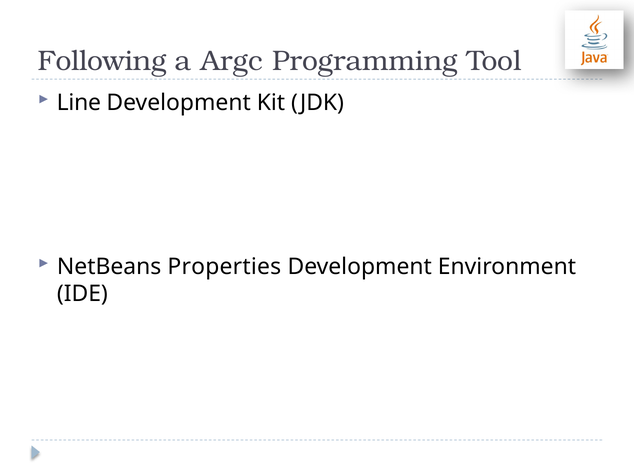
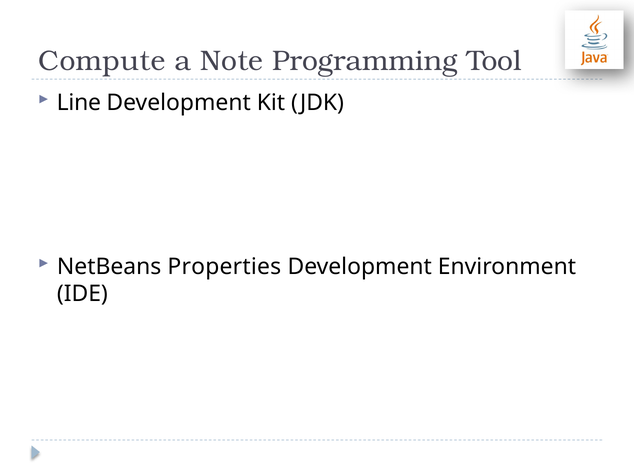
Following: Following -> Compute (102, 61)
Argc: Argc -> Note (232, 61)
